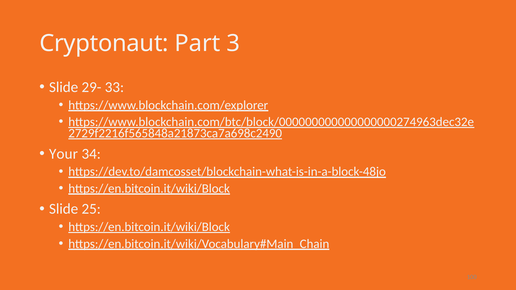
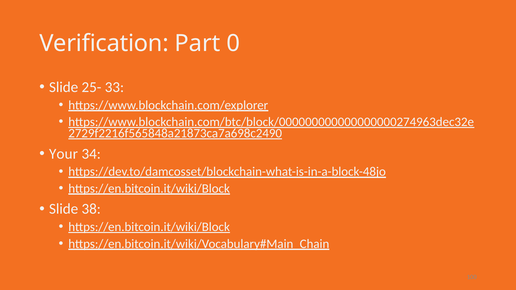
Cryptonaut: Cryptonaut -> Verification (104, 43)
3: 3 -> 0 (233, 43)
29-: 29- -> 25- (91, 87)
25: 25 -> 38 (91, 209)
